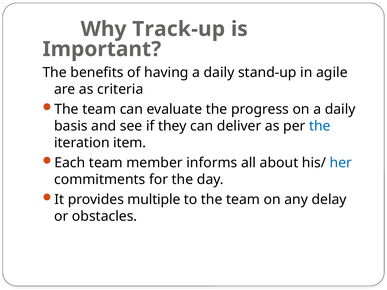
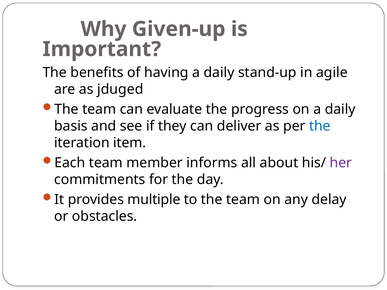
Track-up: Track-up -> Given-up (179, 29)
criteria: criteria -> jduged (120, 89)
her colour: blue -> purple (341, 163)
